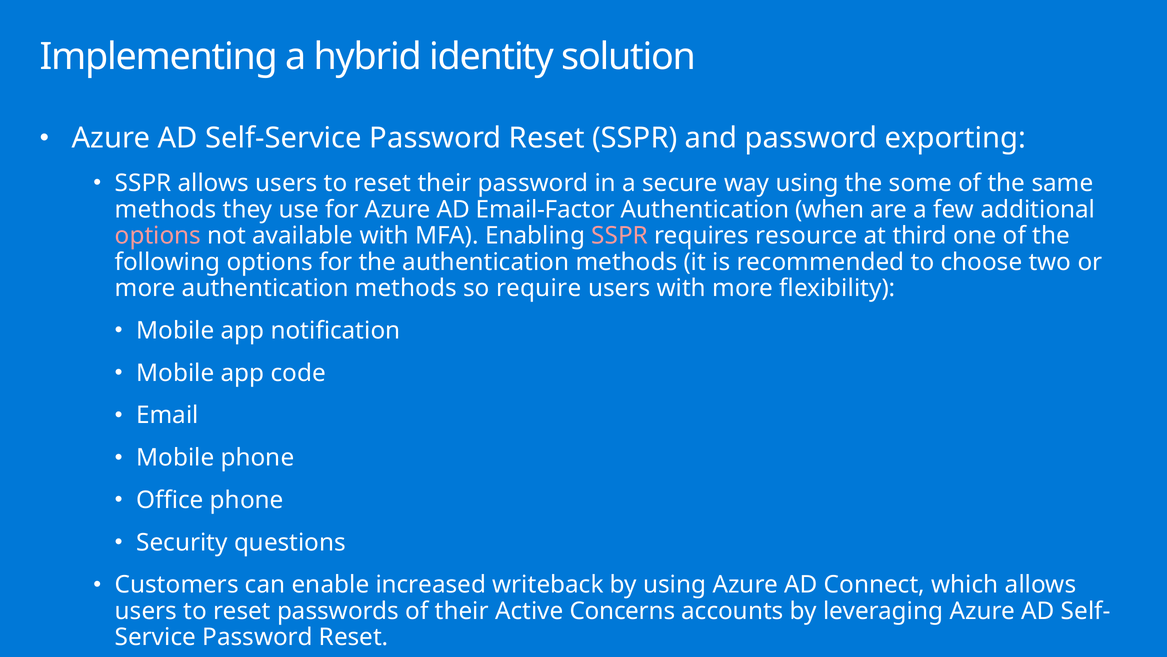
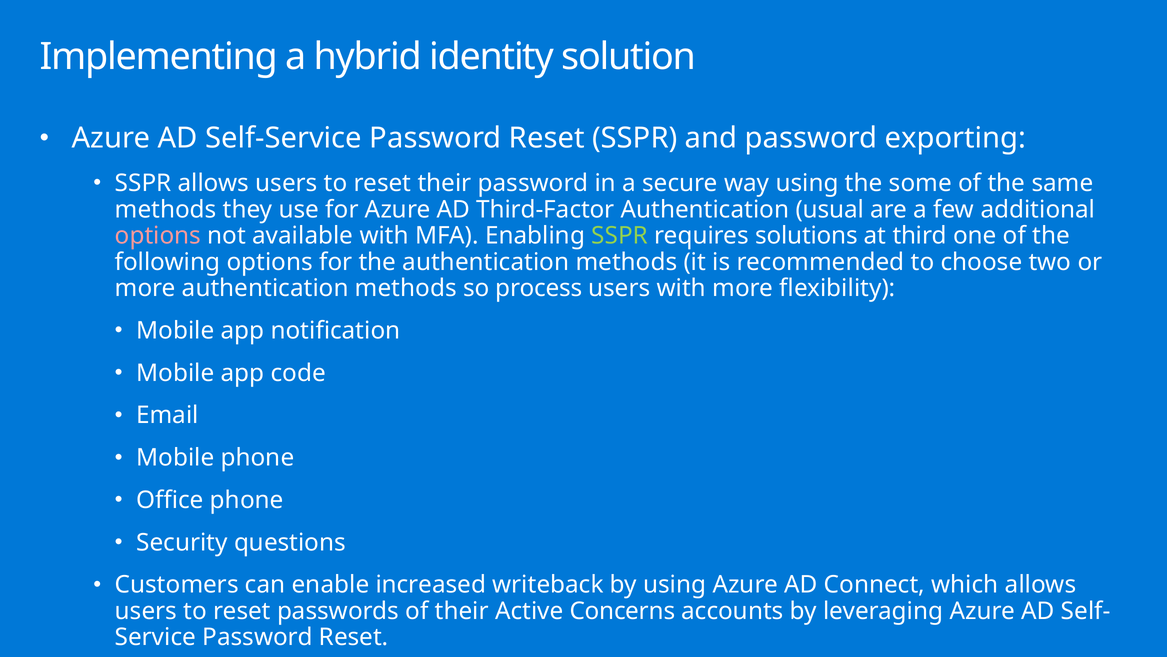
Email-Factor: Email-Factor -> Third-Factor (545, 209)
when: when -> usual (830, 209)
SSPR colour: pink -> light green (620, 236)
resource: resource -> solutions (806, 236)
require: require -> process (539, 288)
